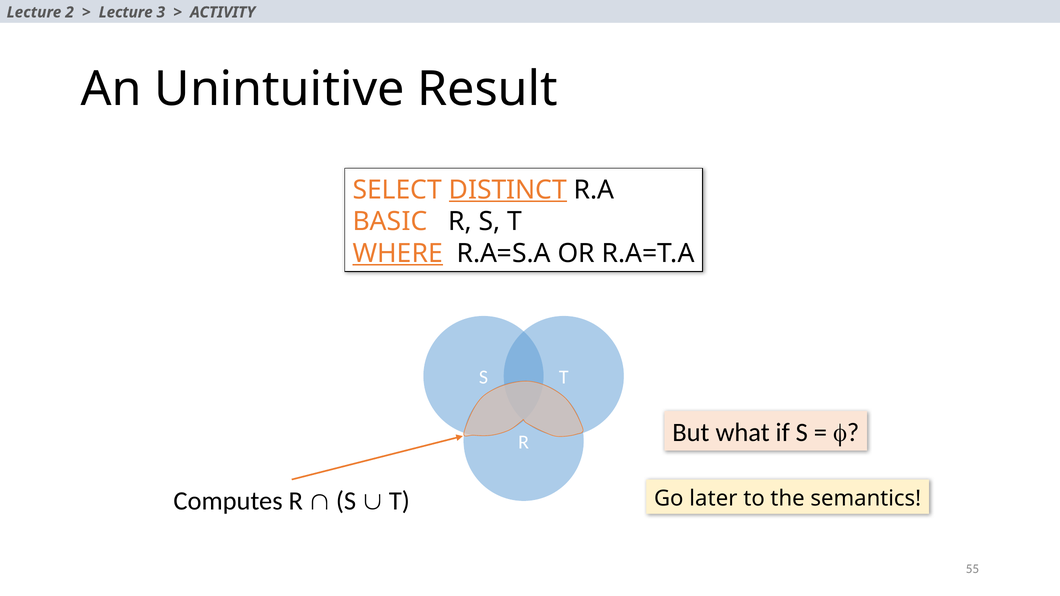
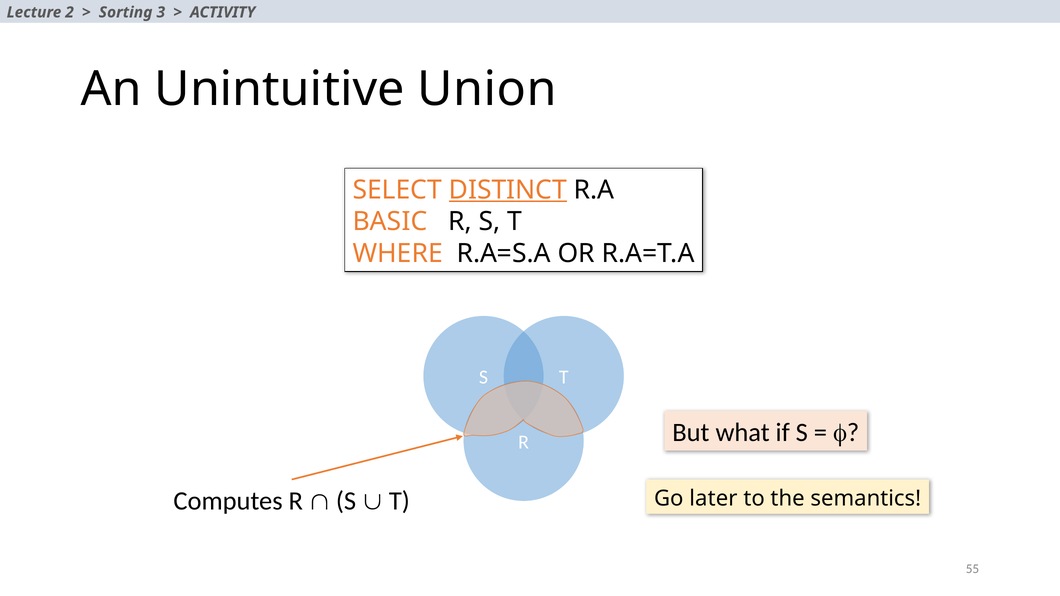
Lecture: Lecture -> Sorting (126, 12)
Result: Result -> Union (487, 89)
WHERE underline: present -> none (398, 254)
